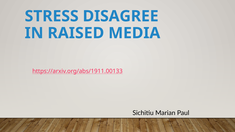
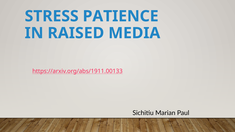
DISAGREE: DISAGREE -> PATIENCE (121, 16)
